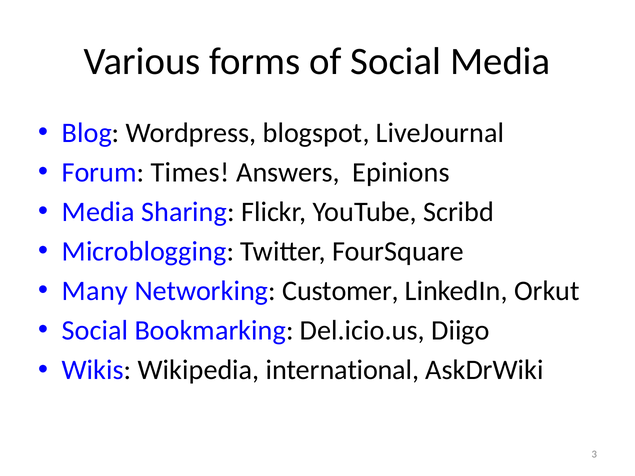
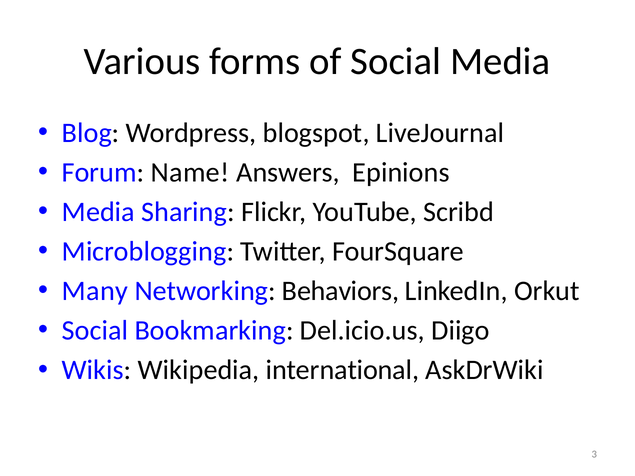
Times: Times -> Name (190, 173)
Customer: Customer -> Behaviors (341, 291)
